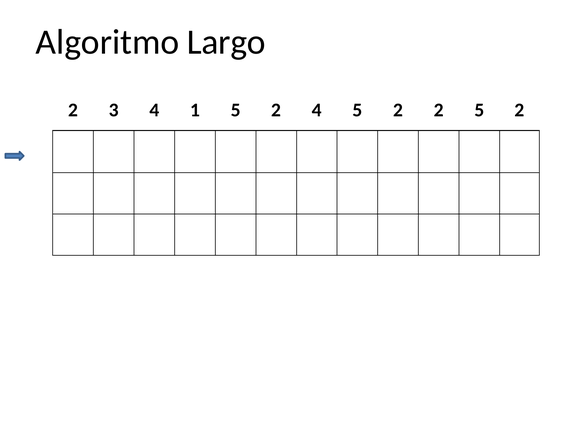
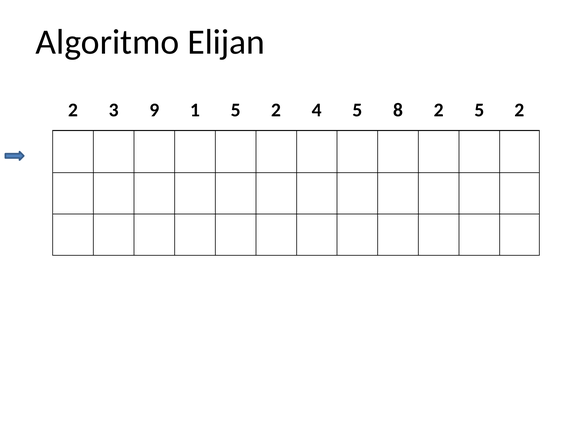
Largo: Largo -> Elijan (226, 42)
3 4: 4 -> 9 (154, 110)
4 5 2: 2 -> 8 (398, 110)
